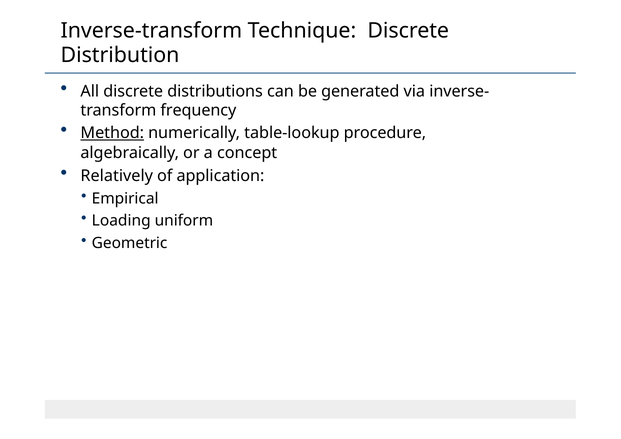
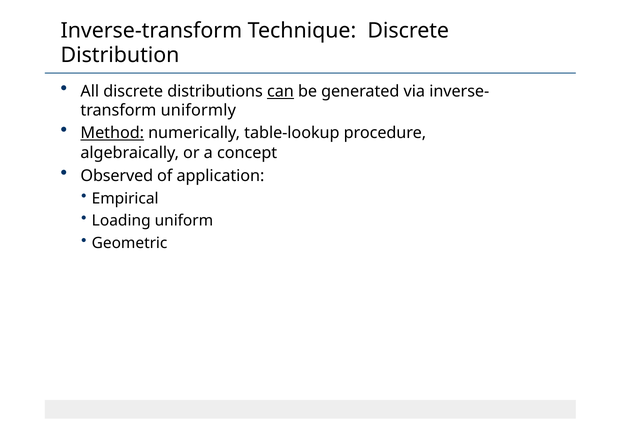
can underline: none -> present (280, 91)
frequency: frequency -> uniformly (198, 111)
Relatively: Relatively -> Observed (117, 176)
